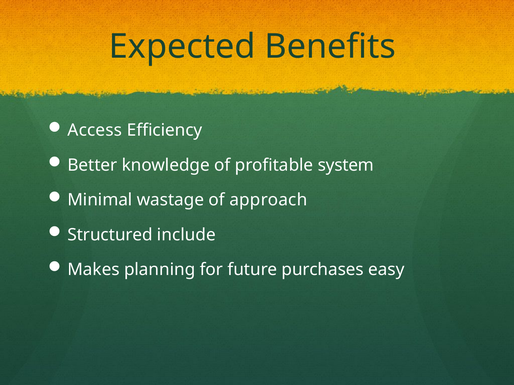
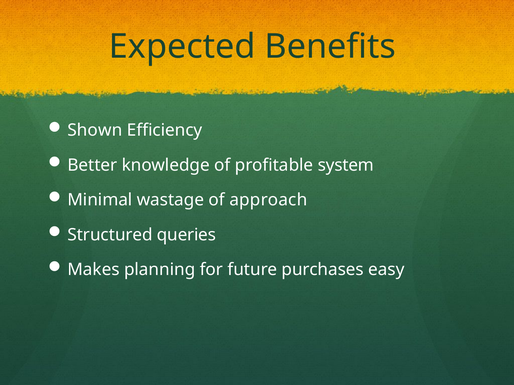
Access: Access -> Shown (95, 130)
include: include -> queries (186, 235)
